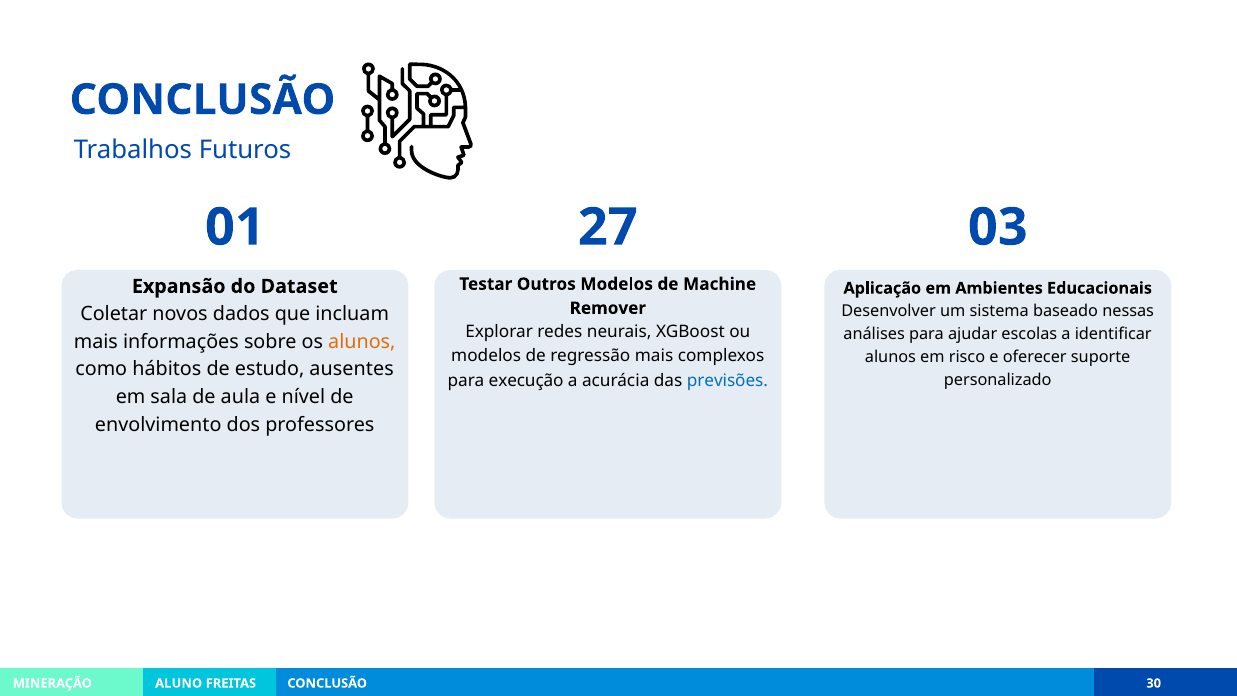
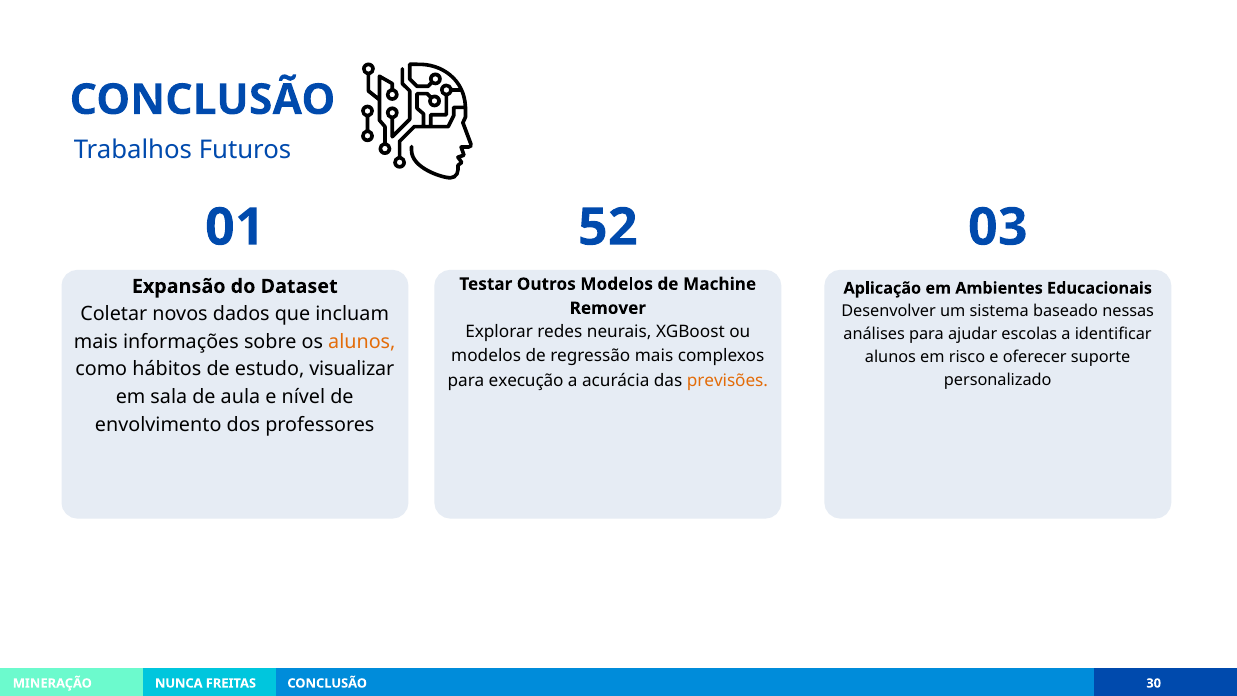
27: 27 -> 52 (608, 227)
ausentes: ausentes -> visualizar (352, 369)
previsões colour: blue -> orange (727, 380)
ALUNO: ALUNO -> NUNCA (179, 683)
